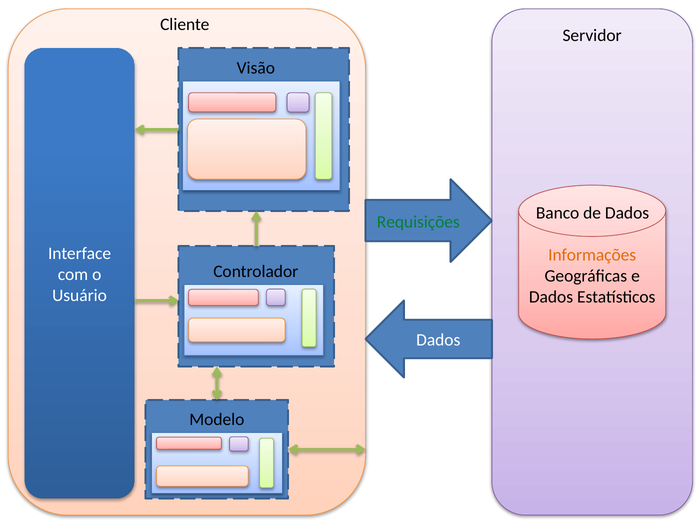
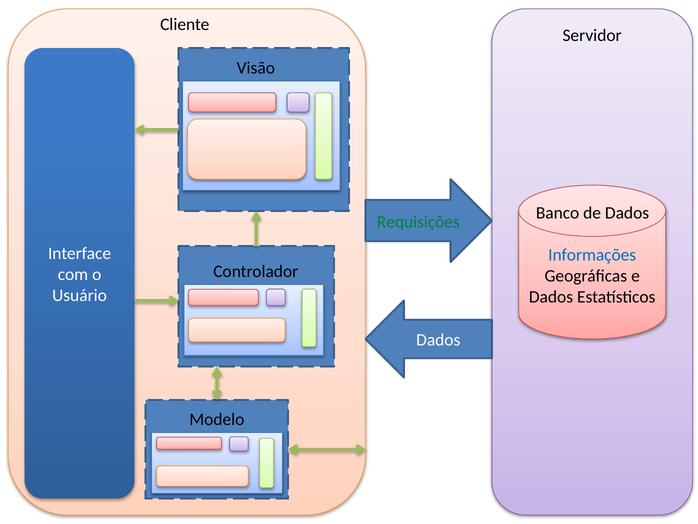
Informações colour: orange -> blue (592, 255)
